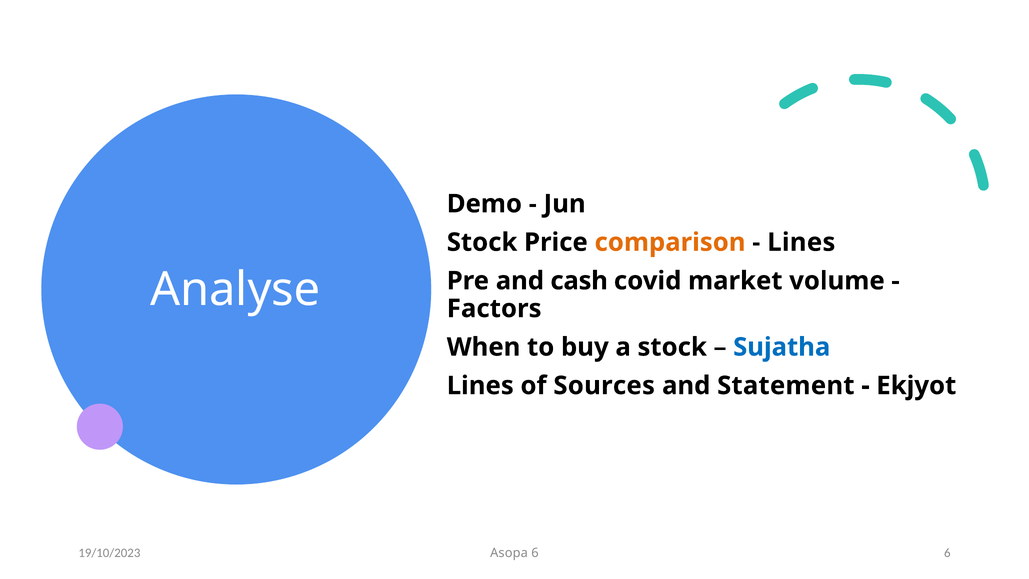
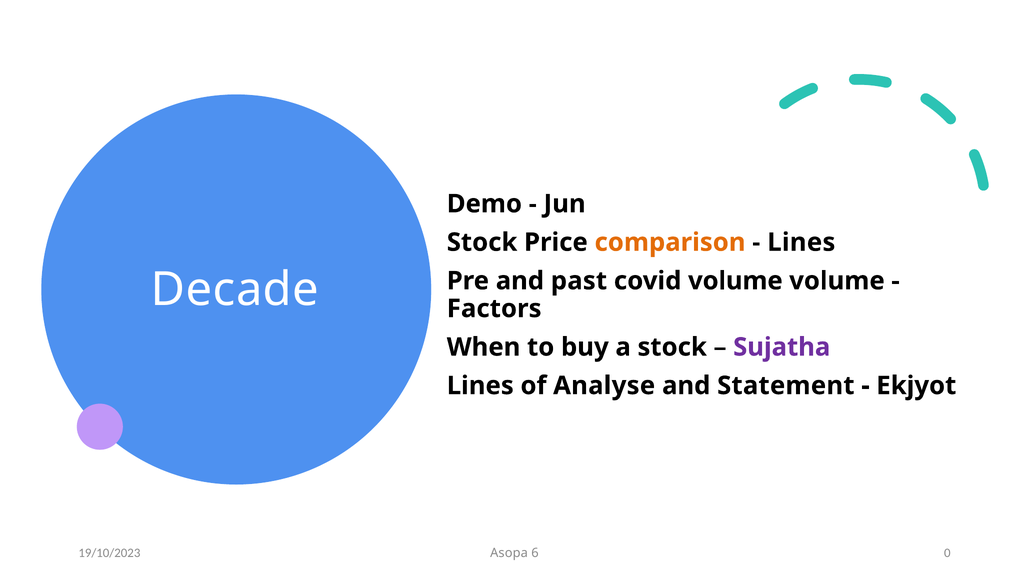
Analyse: Analyse -> Decade (235, 289)
cash: cash -> past (579, 281)
covid market: market -> volume (735, 281)
Sujatha colour: blue -> purple (782, 347)
Sources: Sources -> Analyse (604, 386)
6 6: 6 -> 0 (947, 553)
